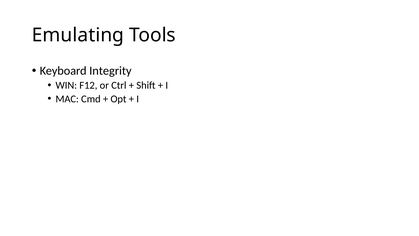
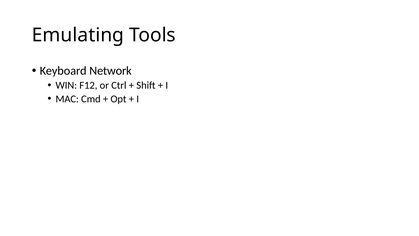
Integrity: Integrity -> Network (111, 71)
